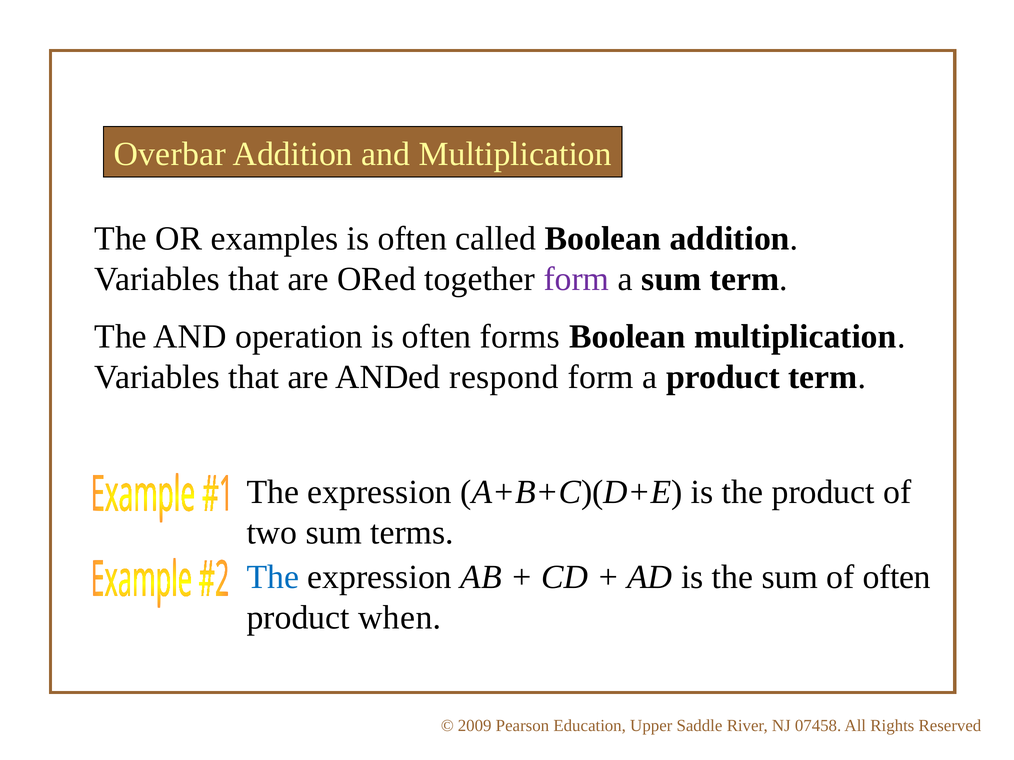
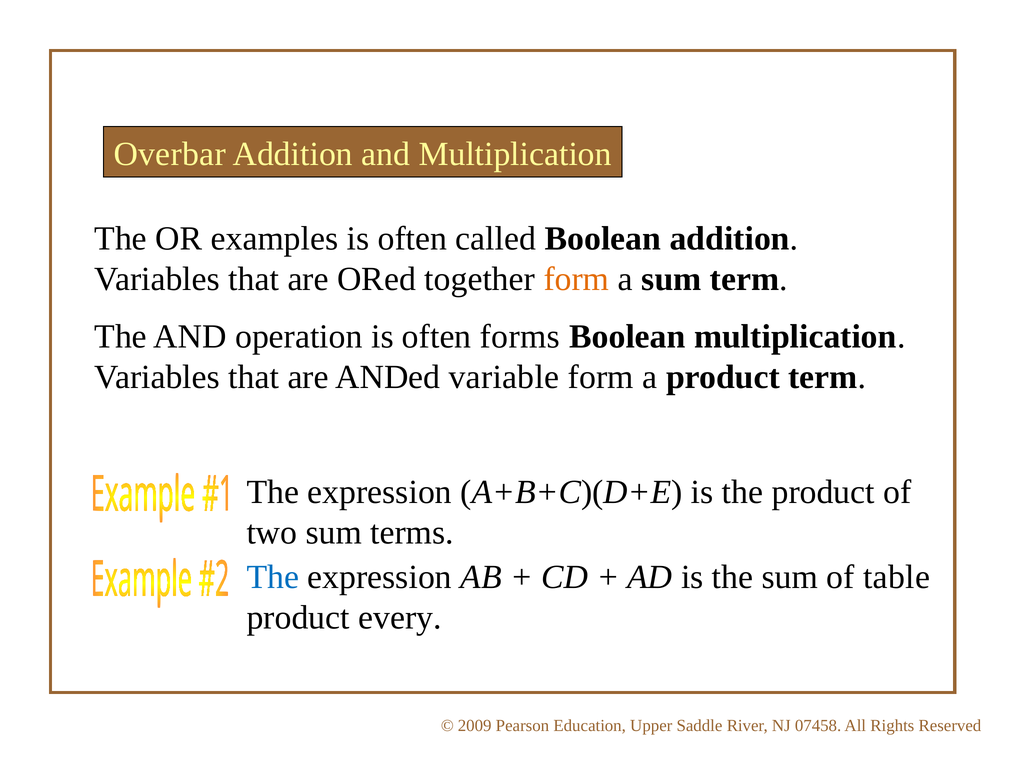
form colour: purple -> orange (576, 279)
respond: respond -> variable (504, 377)
of often: often -> table (897, 578)
when: when -> every (400, 618)
